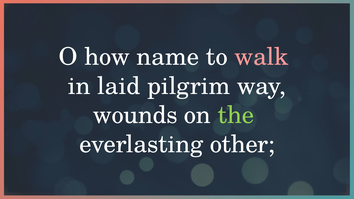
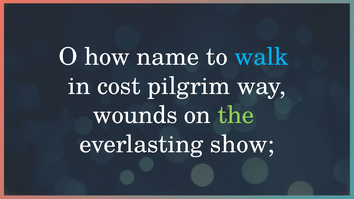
walk colour: pink -> light blue (262, 57)
laid: laid -> cost (119, 86)
other: other -> show (242, 144)
